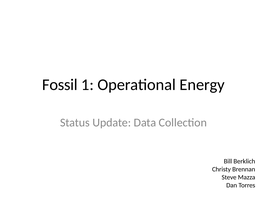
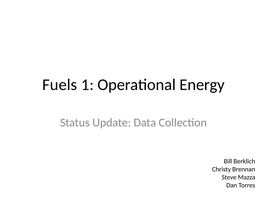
Fossil: Fossil -> Fuels (60, 85)
